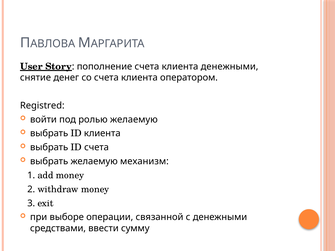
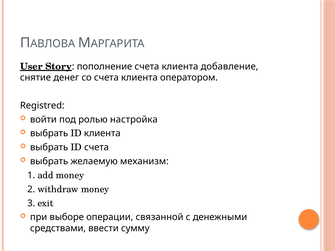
клиента денежными: денежными -> добавление (230, 67)
ролью желаемую: желаемую -> настройка (134, 120)
